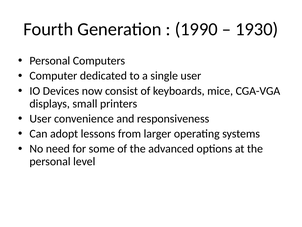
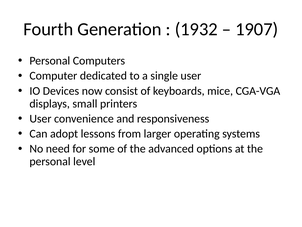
1990: 1990 -> 1932 (196, 29)
1930: 1930 -> 1907 (257, 29)
